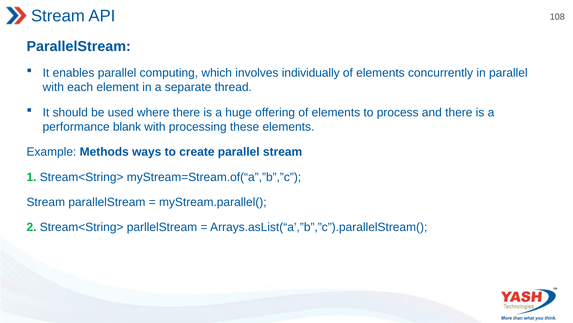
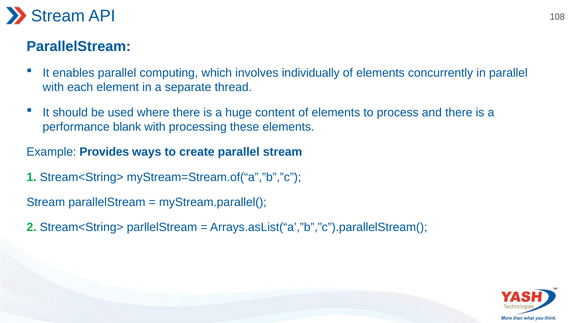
offering: offering -> content (275, 112)
Methods: Methods -> Provides (104, 152)
